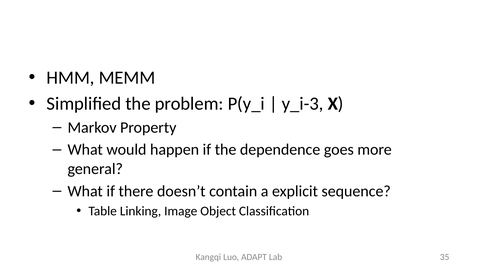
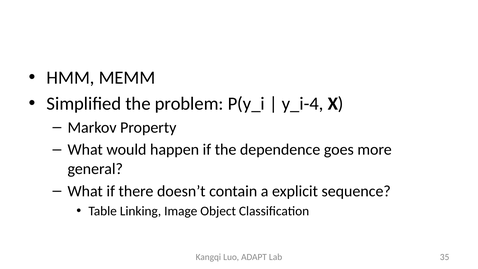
y_i-3: y_i-3 -> y_i-4 (303, 104)
